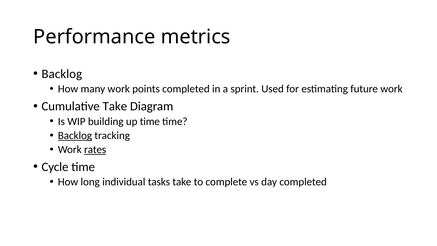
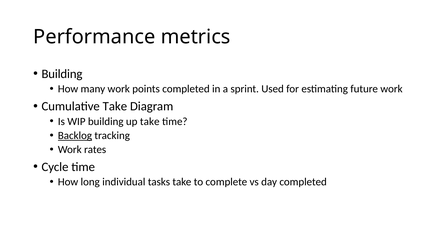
Backlog: Backlog -> Building (62, 74)
up time: time -> take (150, 121)
rates underline: present -> none (95, 149)
